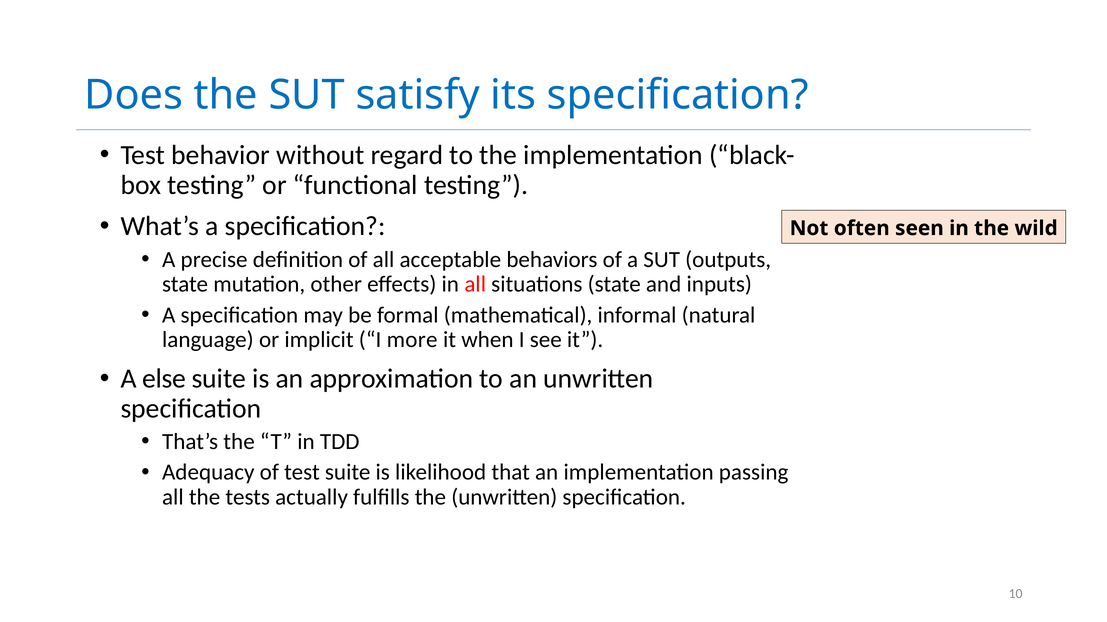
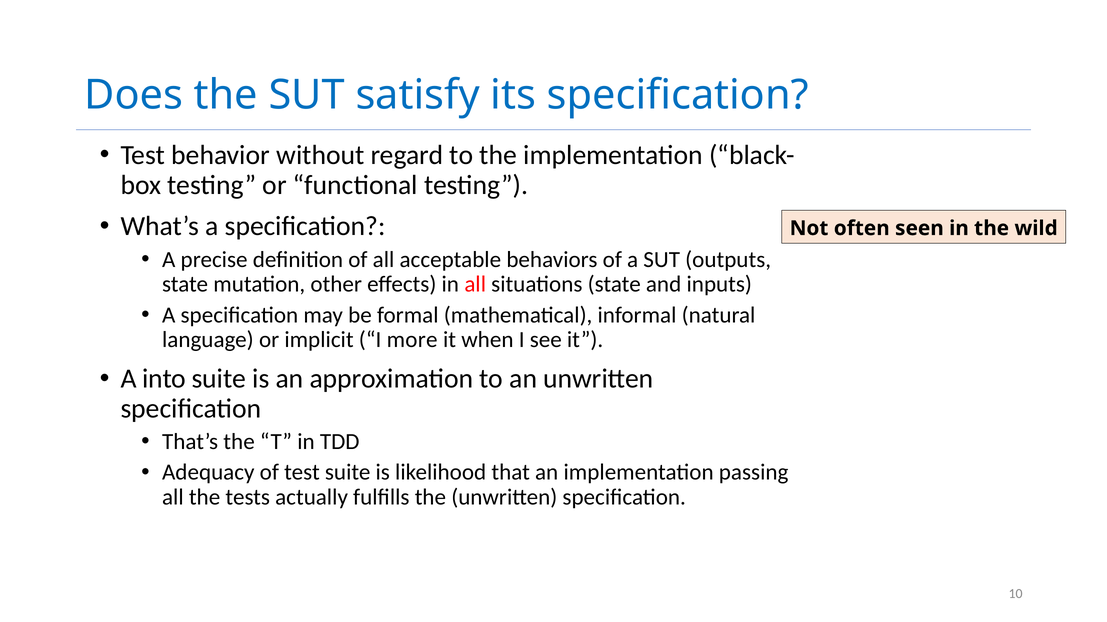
else: else -> into (164, 379)
